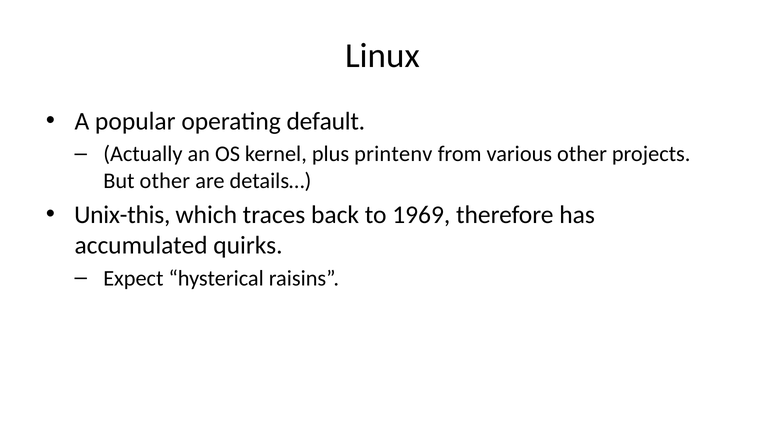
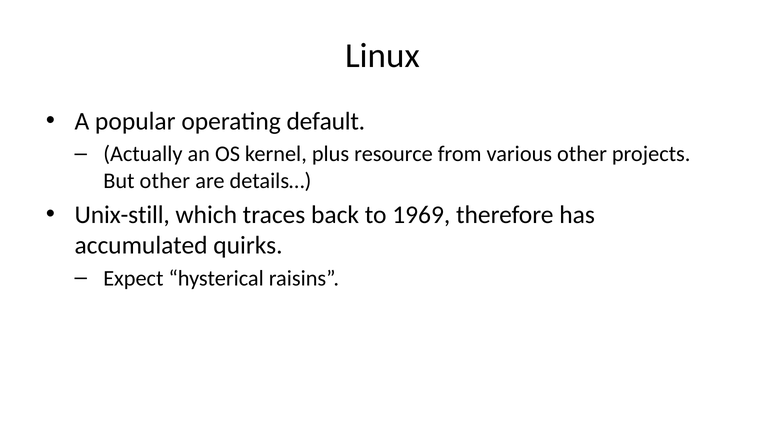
printenv: printenv -> resource (393, 154)
Unix-this: Unix-this -> Unix-still (122, 215)
